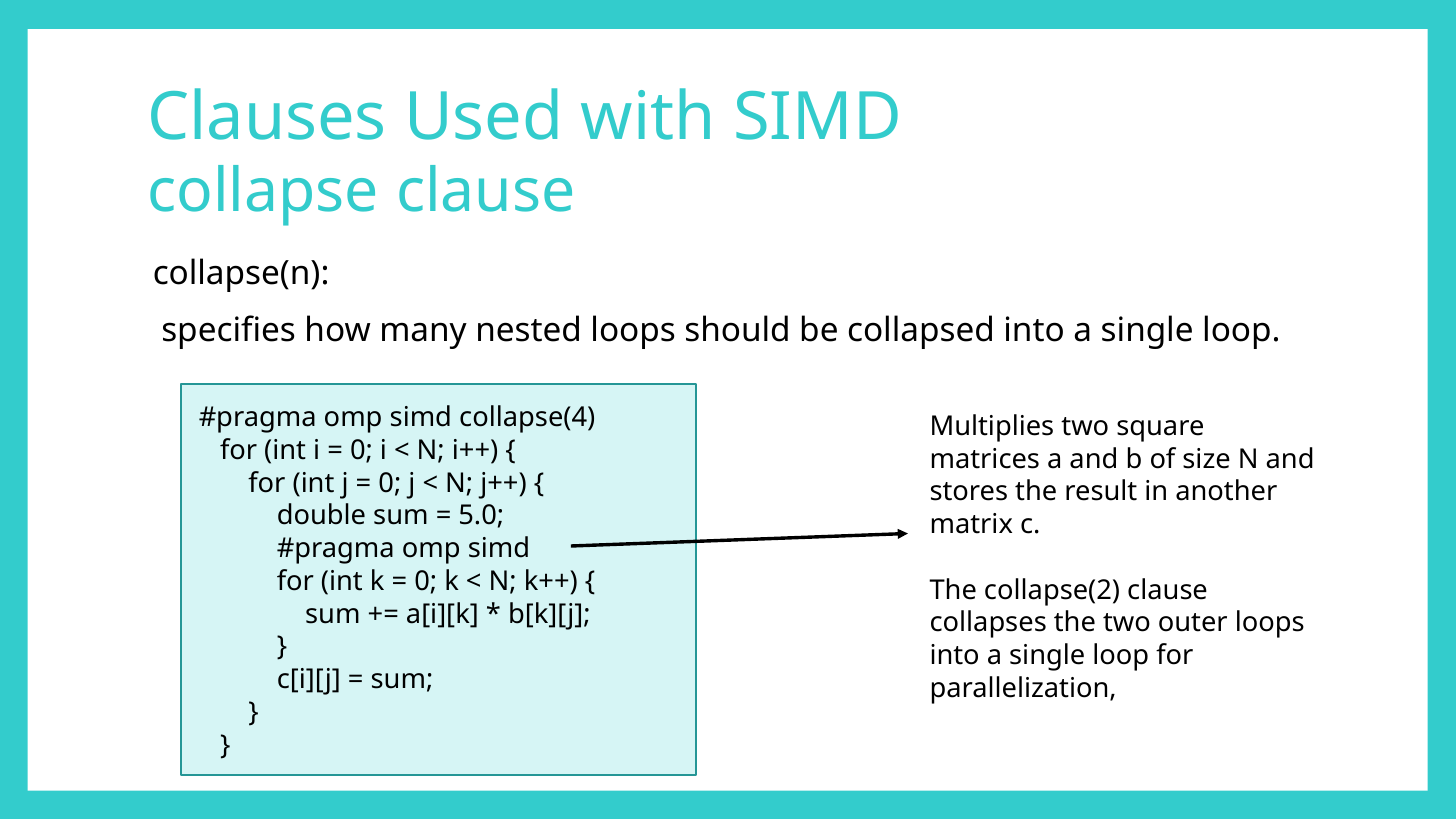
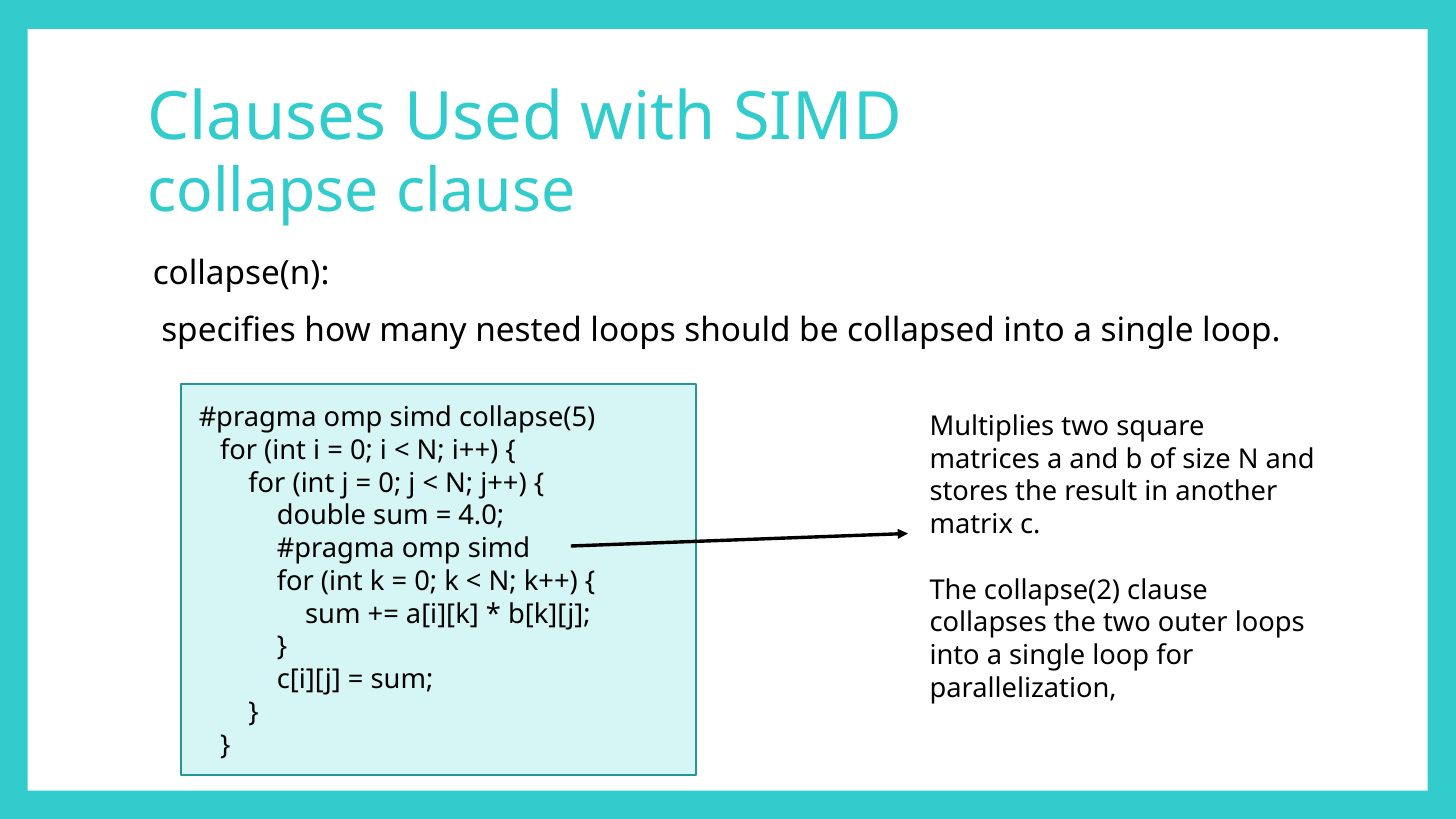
collapse(4: collapse(4 -> collapse(5 (527, 418)
5.0: 5.0 -> 4.0 (481, 516)
